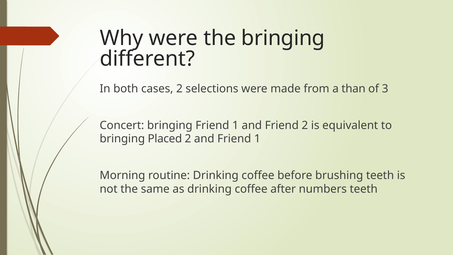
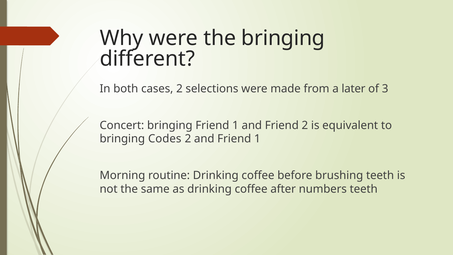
than: than -> later (354, 89)
Placed: Placed -> Codes (165, 139)
